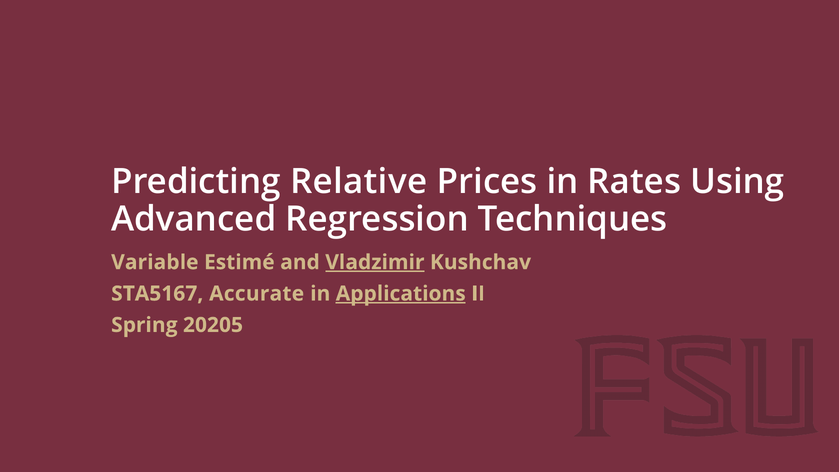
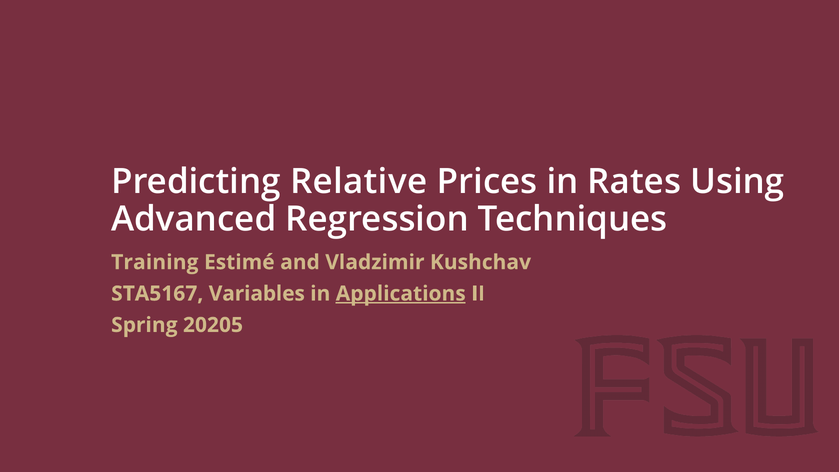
Variable: Variable -> Training (155, 262)
Vladzimir underline: present -> none (375, 262)
Accurate: Accurate -> Variables (257, 294)
